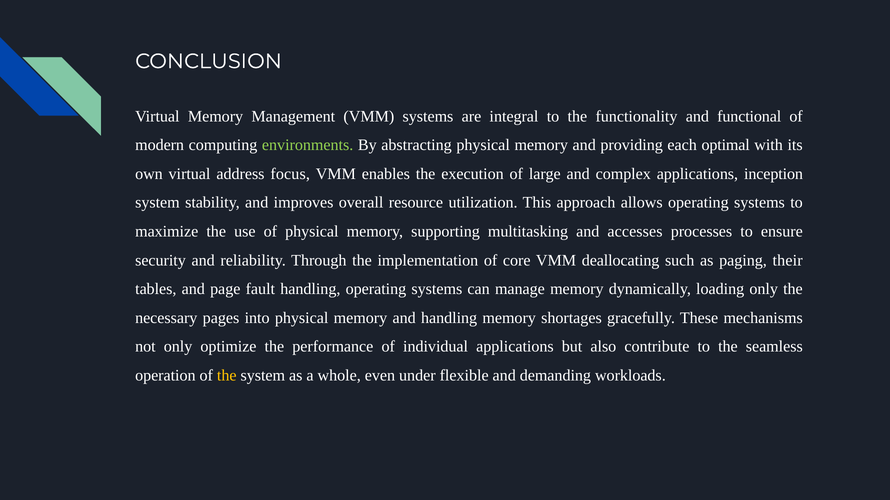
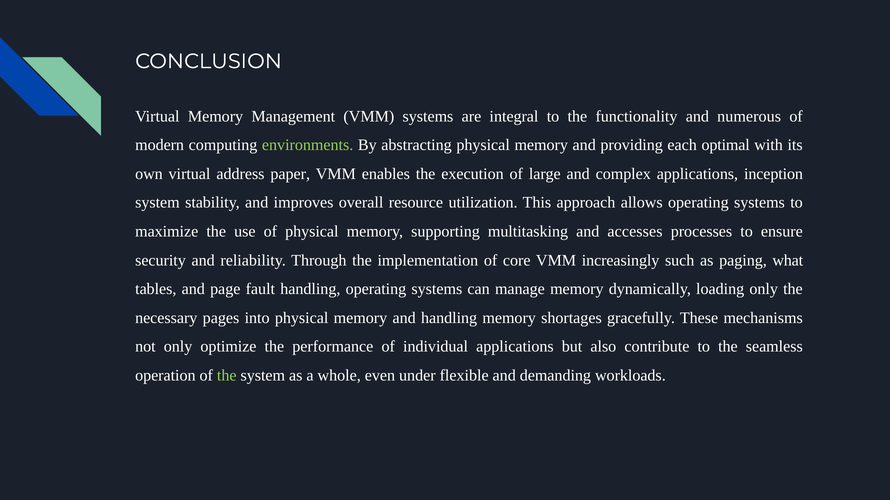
functional: functional -> numerous (749, 117)
focus: focus -> paper (290, 174)
deallocating: deallocating -> increasingly (621, 261)
their: their -> what (788, 261)
the colour: yellow -> light green (227, 376)
